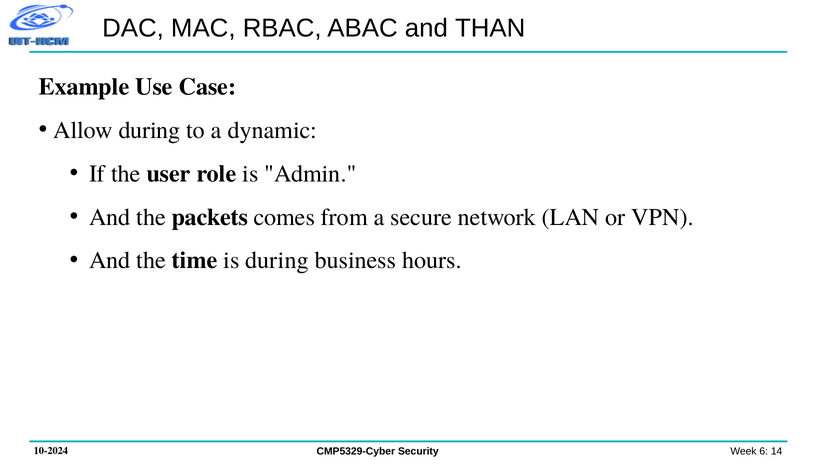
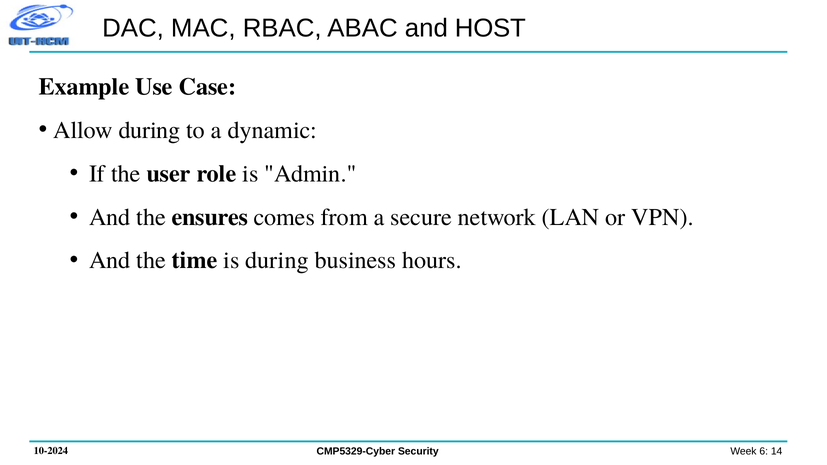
THAN: THAN -> HOST (490, 28)
packets: packets -> ensures (210, 217)
